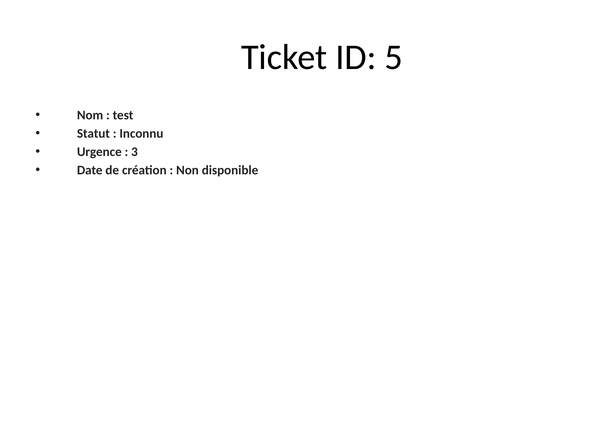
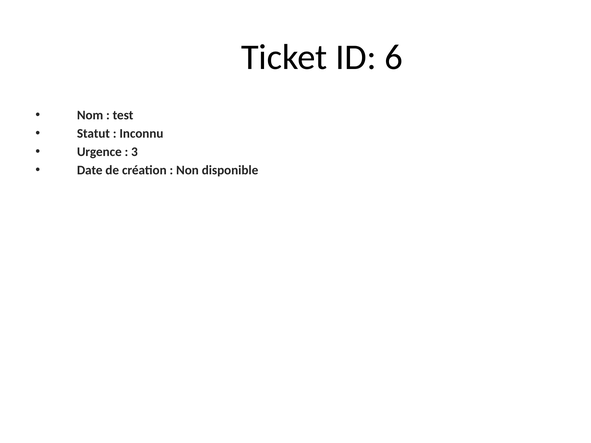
5: 5 -> 6 (394, 57)
